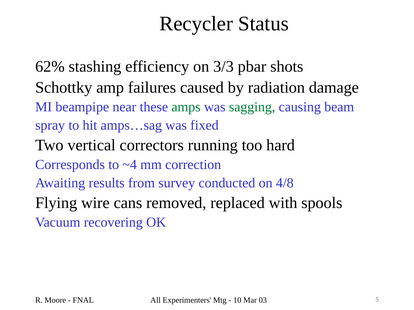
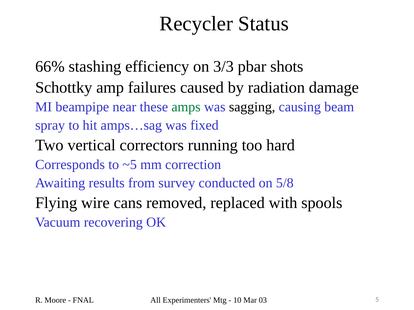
62%: 62% -> 66% (50, 67)
sagging colour: green -> black (252, 107)
~4: ~4 -> ~5 (130, 165)
4/8: 4/8 -> 5/8 (285, 183)
